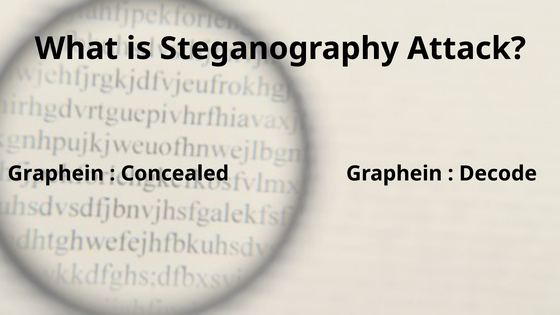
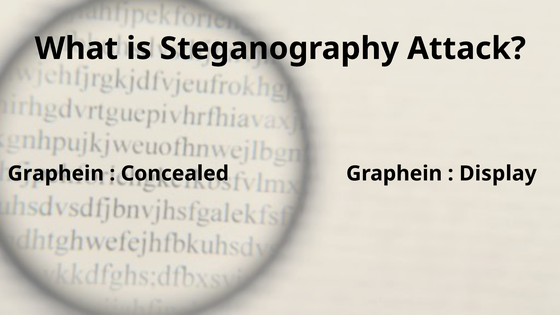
Decode: Decode -> Display (498, 174)
